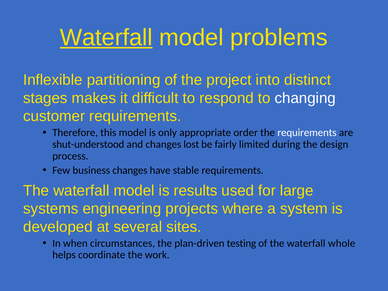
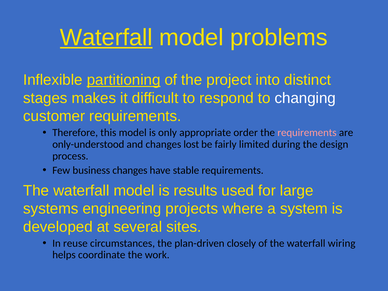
partitioning underline: none -> present (124, 80)
requirements colour: white -> pink (307, 133)
shut-understood: shut-understood -> only-understood (88, 144)
when: when -> reuse (75, 243)
testing: testing -> closely (241, 243)
whole: whole -> wiring (342, 243)
